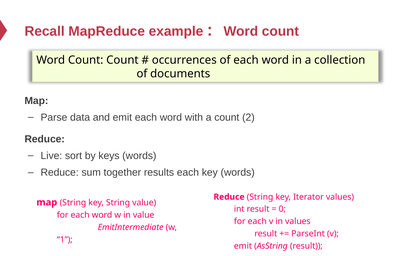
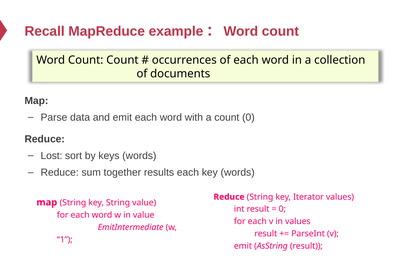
count 2: 2 -> 0 (248, 117)
Live: Live -> Lost (51, 156)
